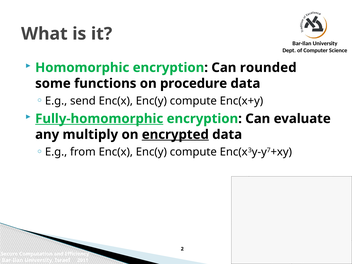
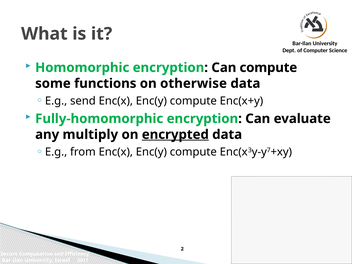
Can rounded: rounded -> compute (268, 68)
procedure: procedure -> otherwise (193, 83)
Fully-homomorphic underline: present -> none (99, 119)
